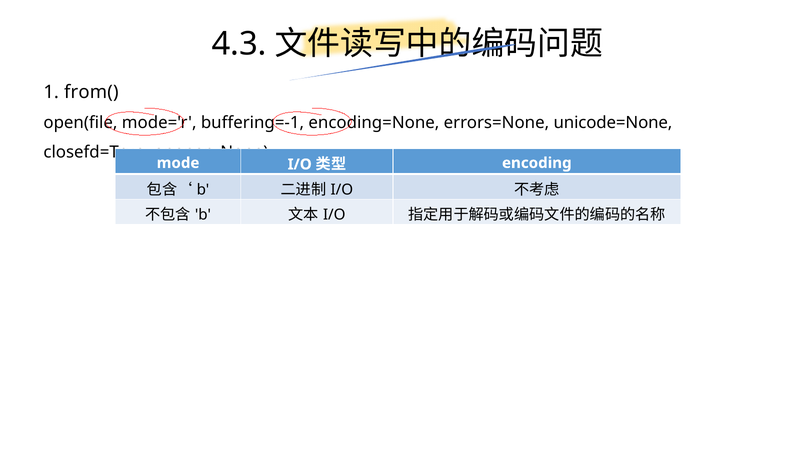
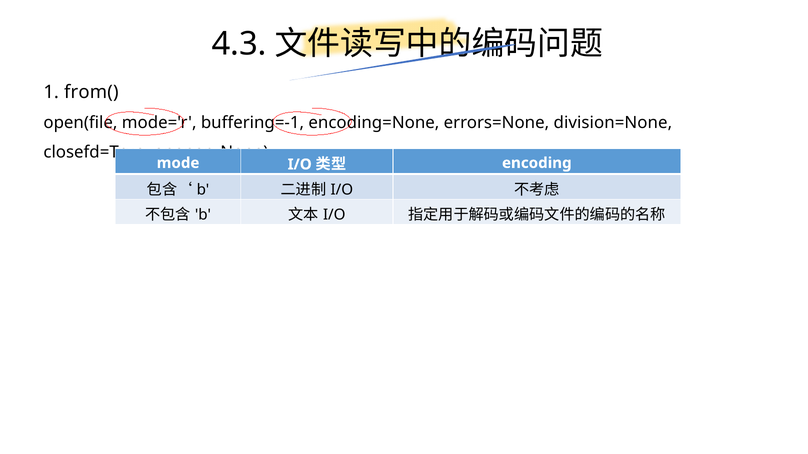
unicode=None: unicode=None -> division=None (613, 123)
